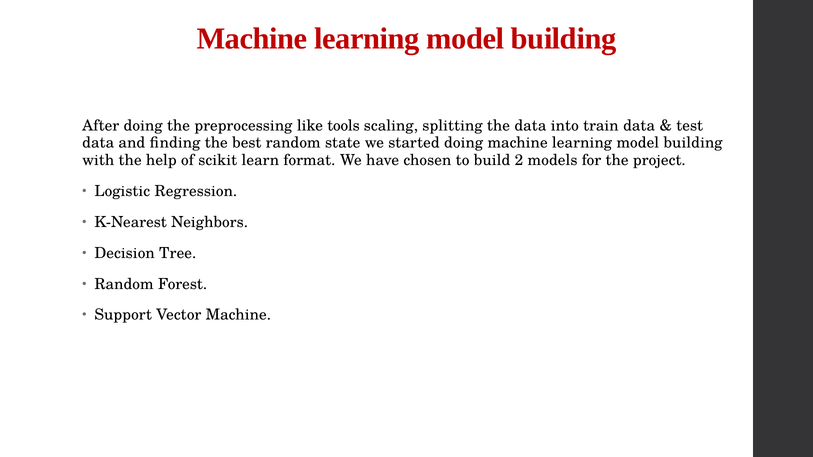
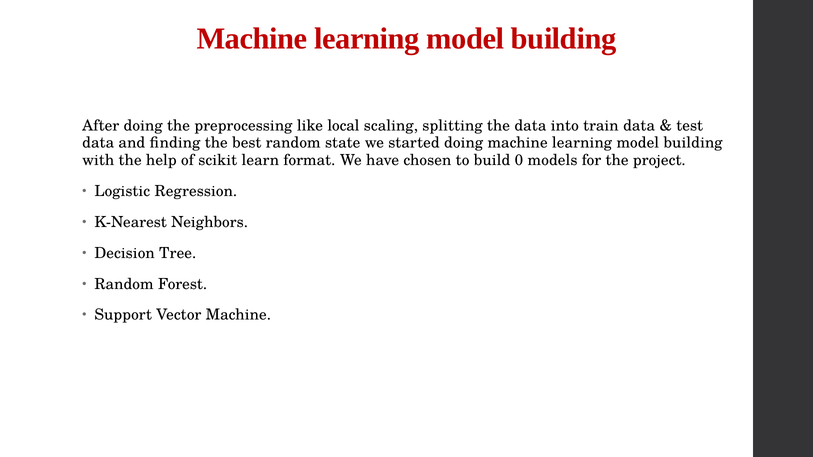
tools: tools -> local (343, 126)
2: 2 -> 0 (519, 160)
